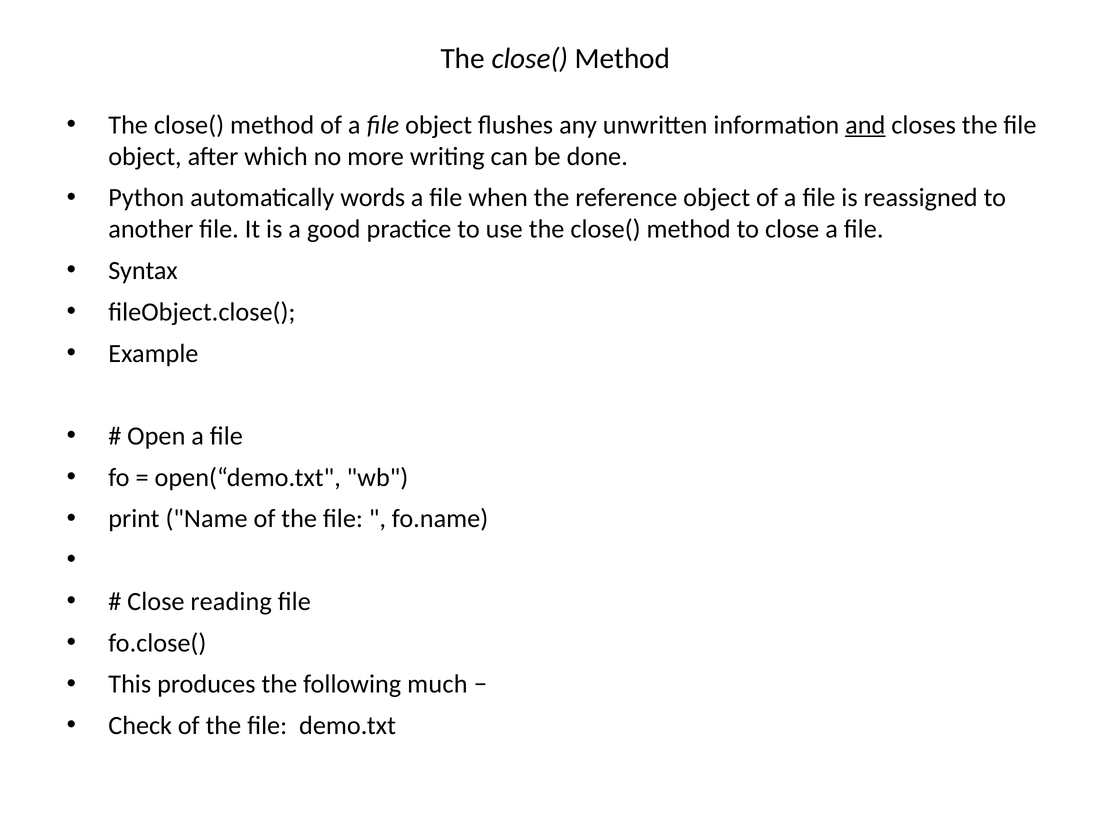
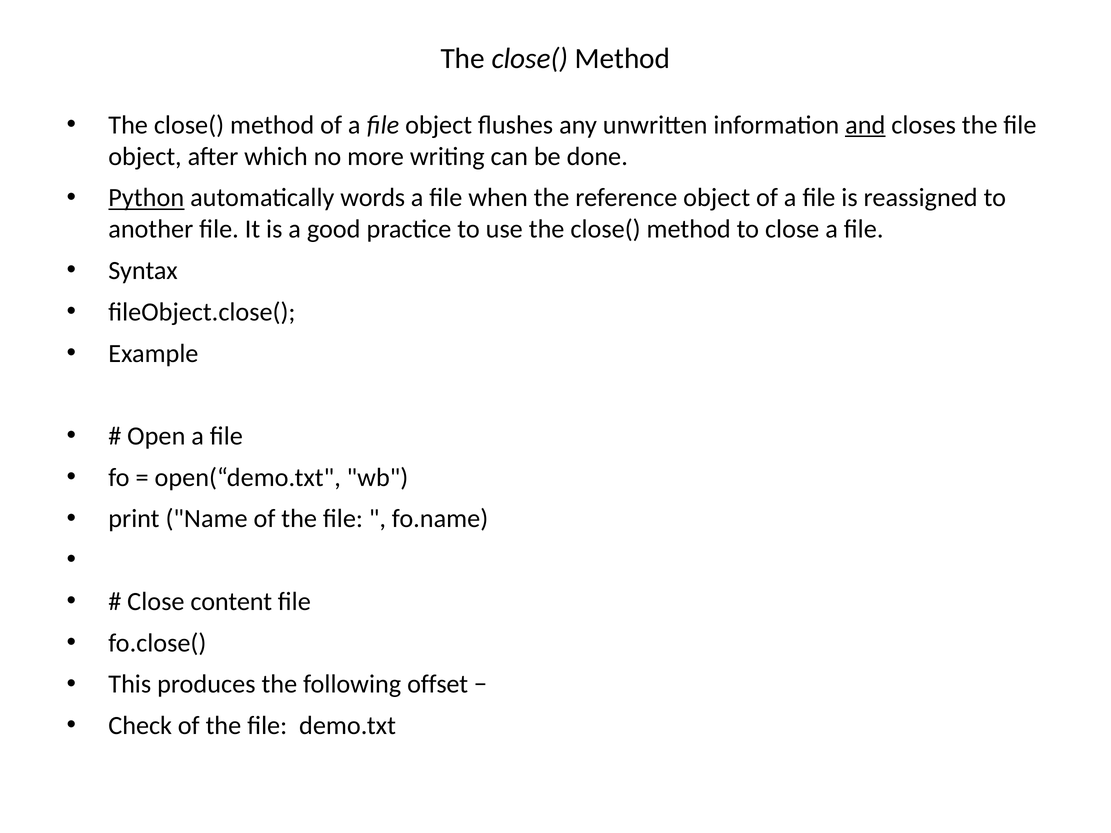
Python underline: none -> present (146, 198)
reading: reading -> content (231, 602)
much: much -> offset (438, 684)
